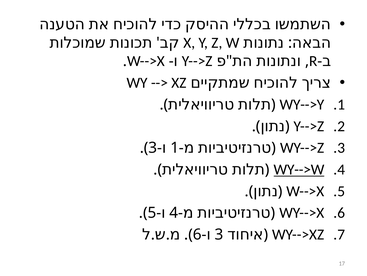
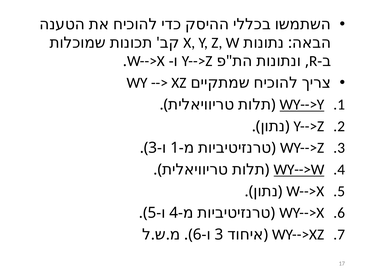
WY-->Y underline: none -> present (302, 104)
